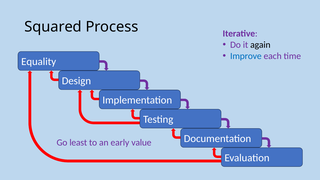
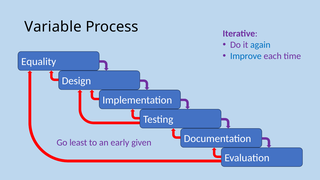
Squared: Squared -> Variable (53, 27)
again colour: black -> blue (260, 45)
value: value -> given (141, 142)
